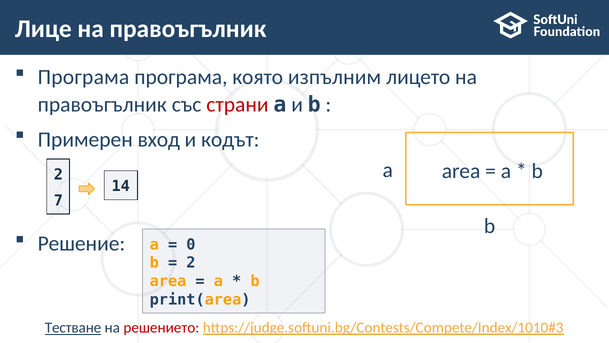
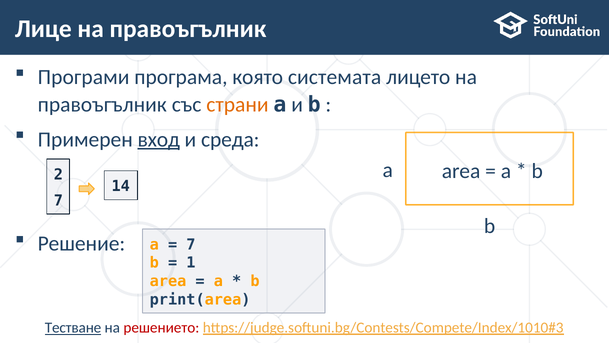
Програма: Програма -> Програми (84, 77)
изпълним: изпълним -> системата (335, 77)
страни colour: red -> orange (237, 104)
вход underline: none -> present (159, 139)
кодът: кодът -> среда (230, 139)
0: 0 -> 7 (191, 244)
2: 2 -> 1 (191, 263)
